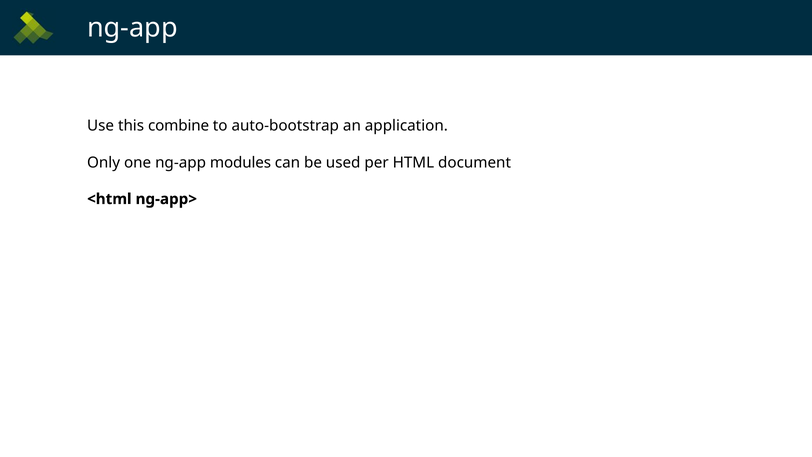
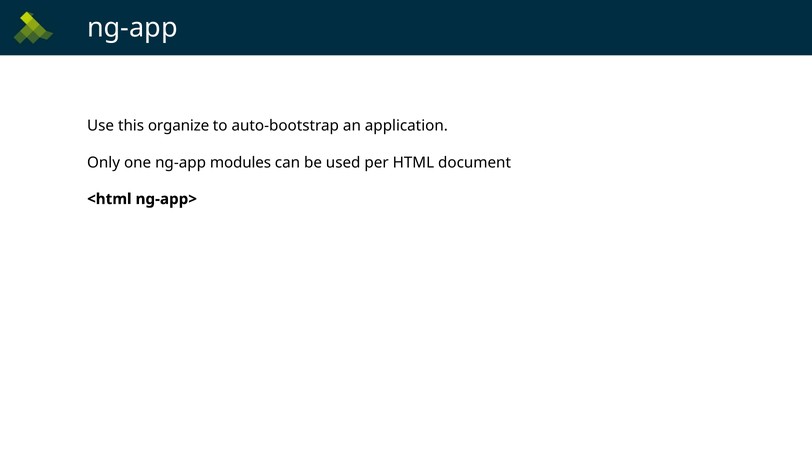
combine: combine -> organize (179, 126)
